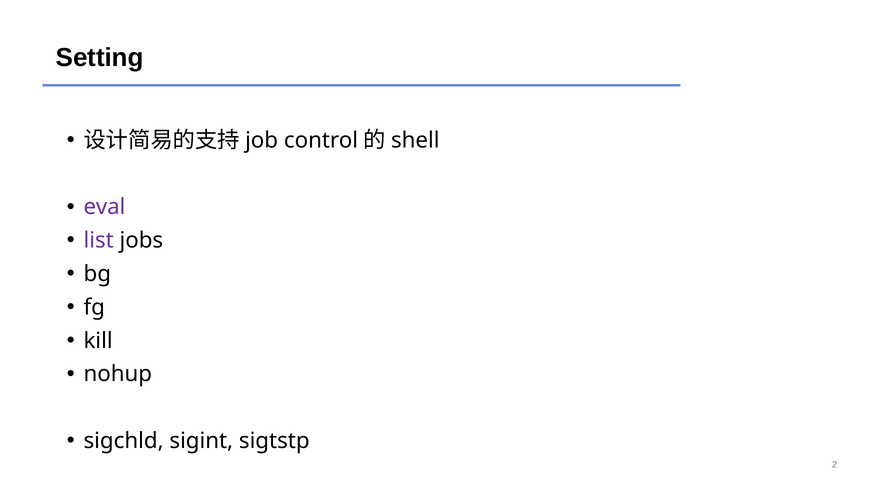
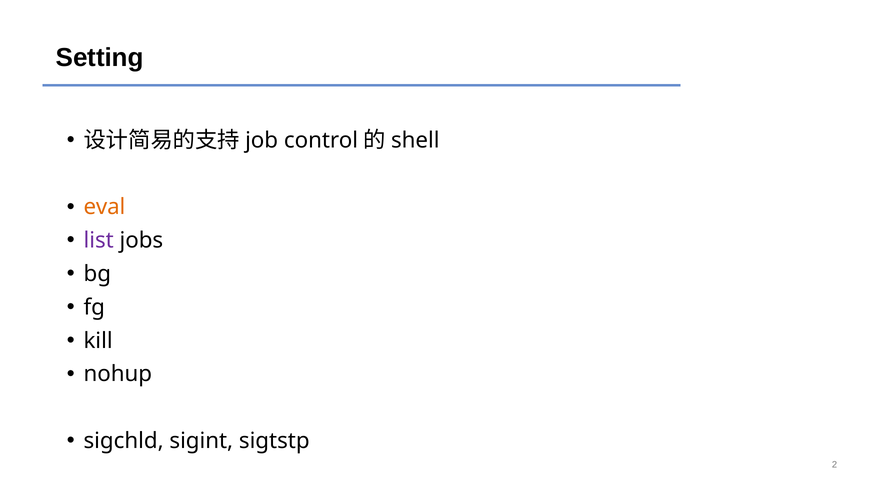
eval colour: purple -> orange (104, 207)
